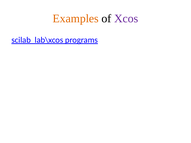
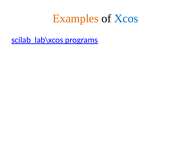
Xcos colour: purple -> blue (126, 18)
